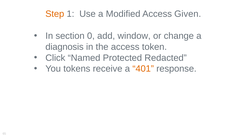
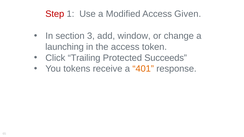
Step colour: orange -> red (55, 14)
0: 0 -> 3 (91, 36)
diagnosis: diagnosis -> launching (65, 47)
Named: Named -> Trailing (84, 58)
Redacted: Redacted -> Succeeds (166, 58)
